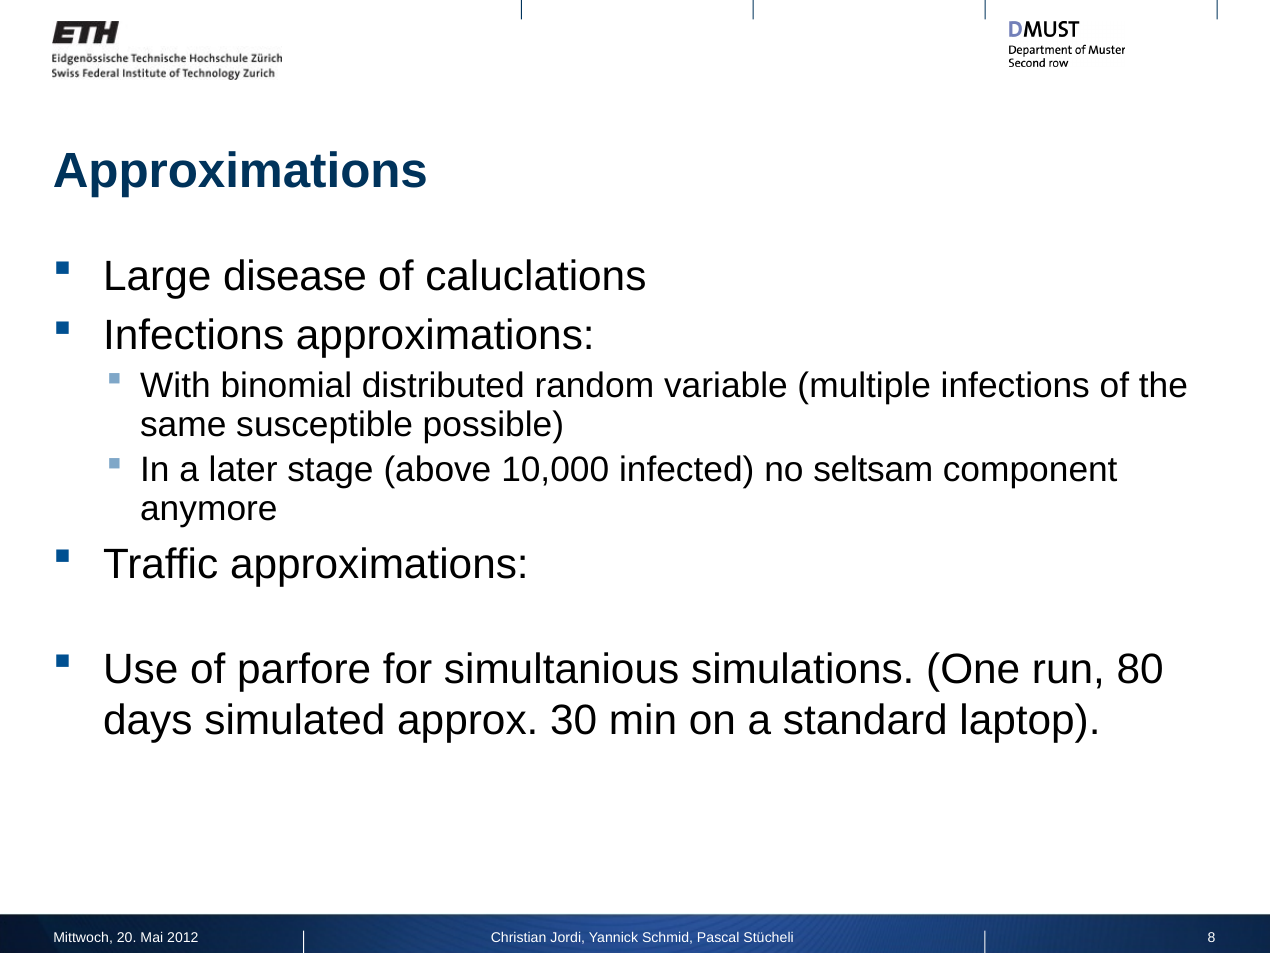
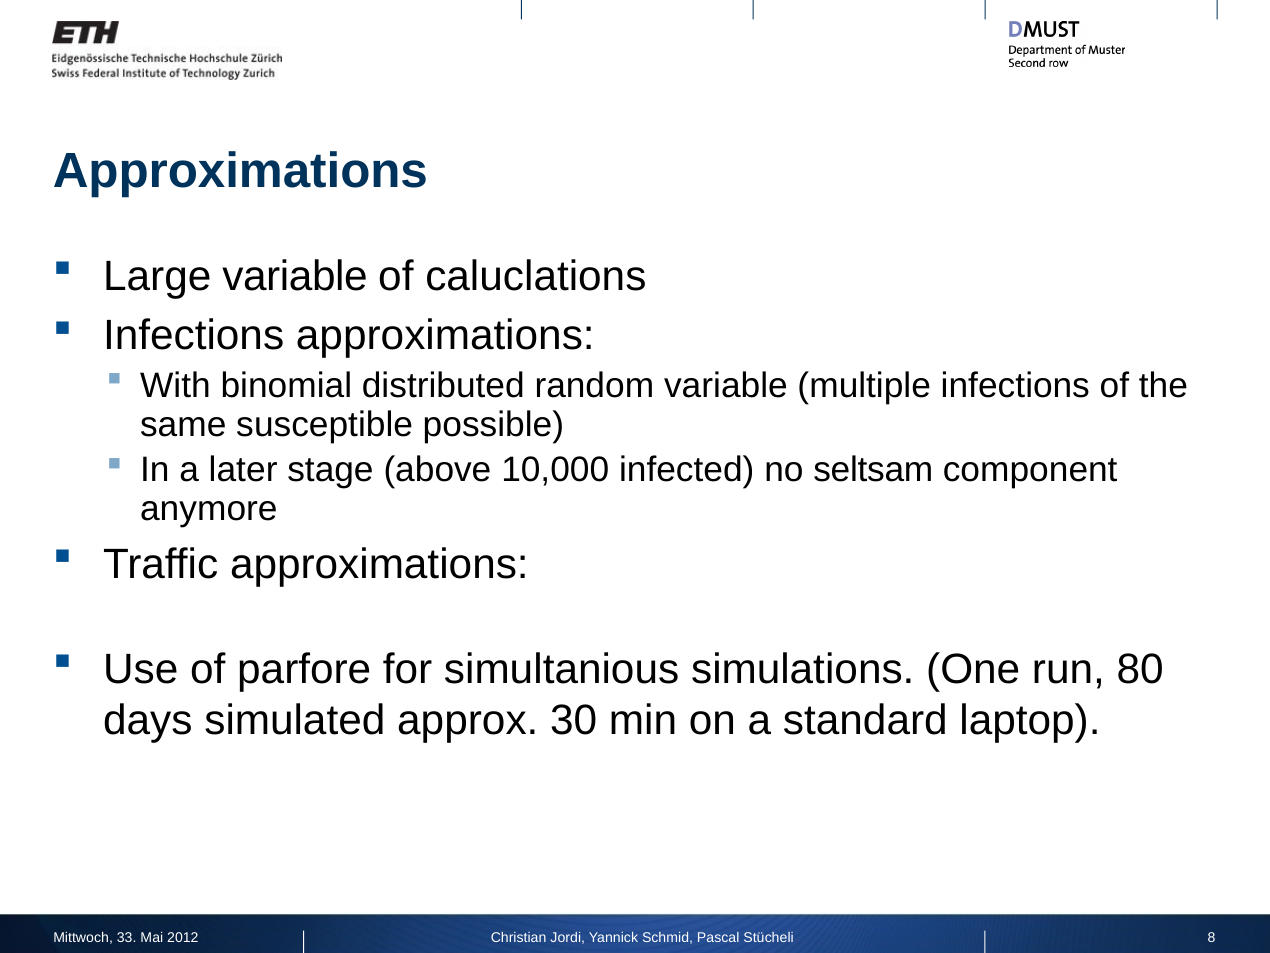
Large disease: disease -> variable (295, 277)
20: 20 -> 33 (127, 937)
